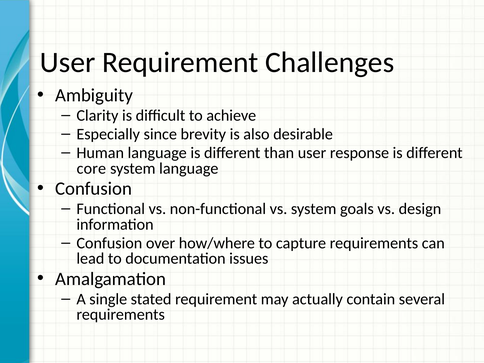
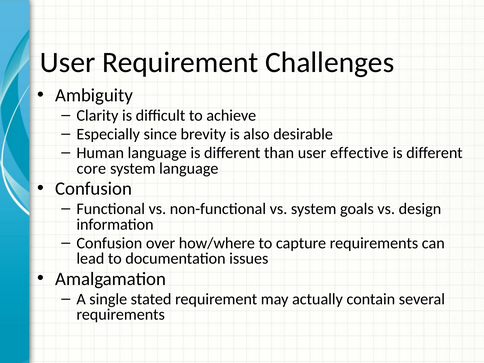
response: response -> effective (359, 153)
